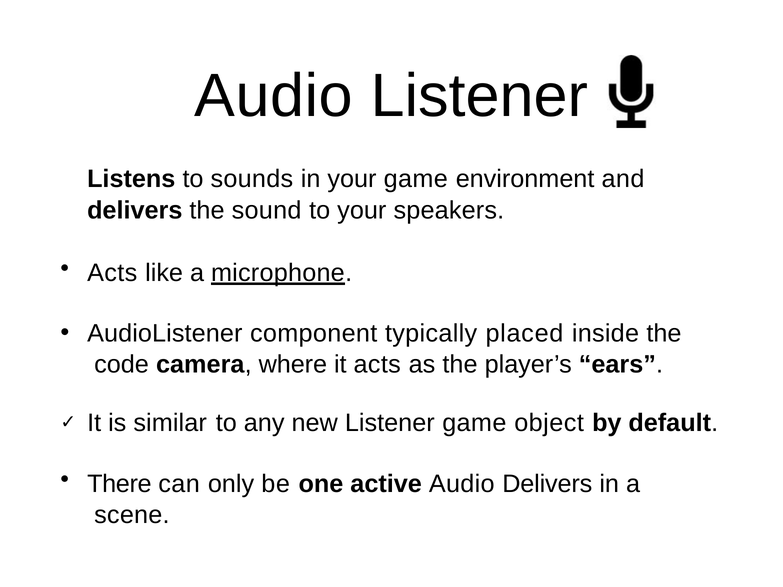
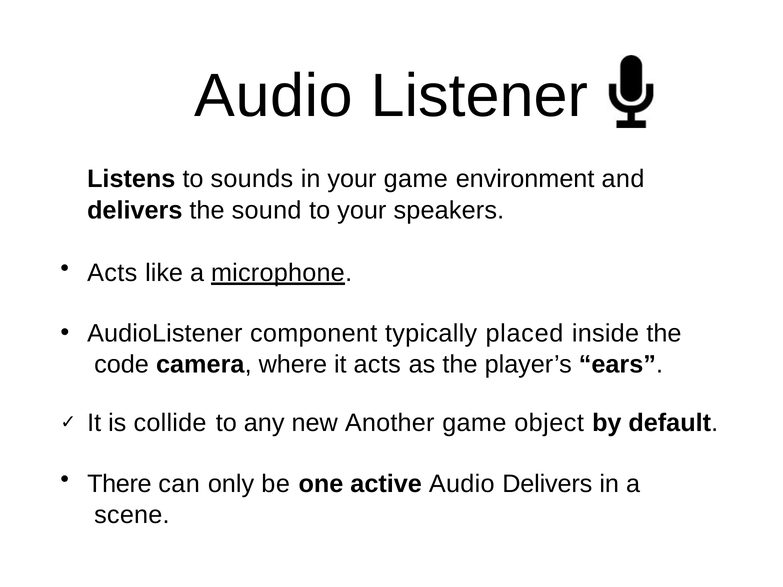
similar: similar -> collide (170, 423)
new Listener: Listener -> Another (390, 423)
